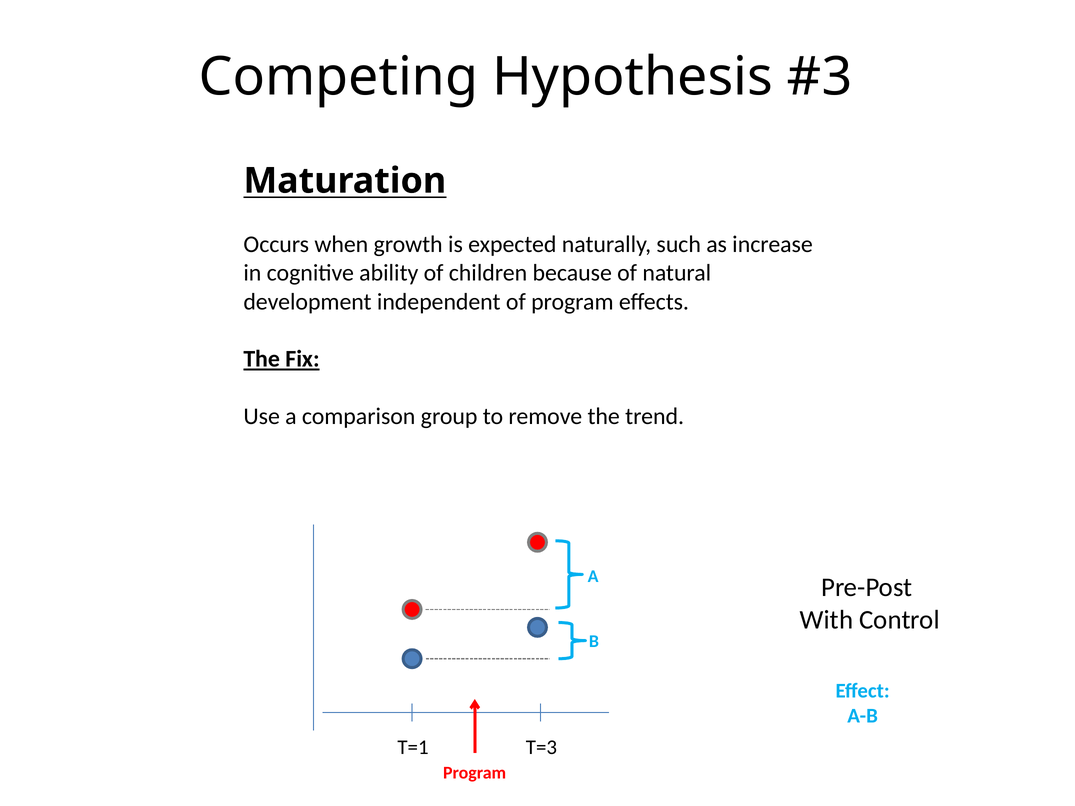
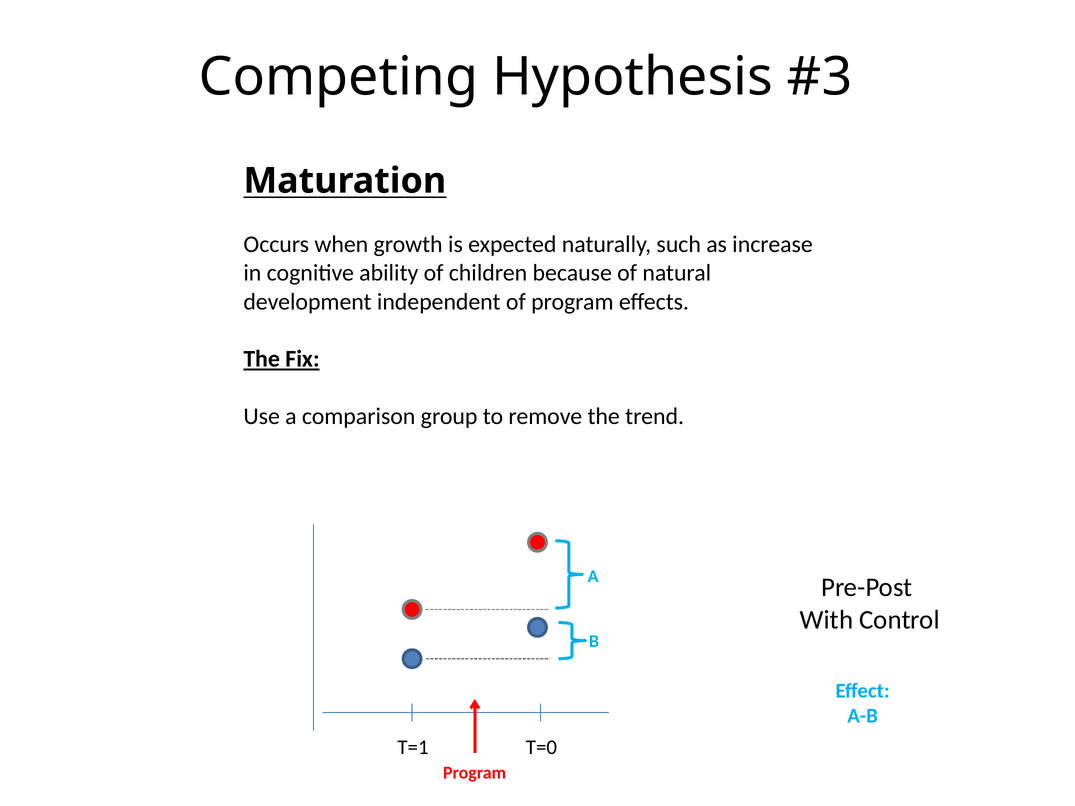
T=3: T=3 -> T=0 (541, 748)
